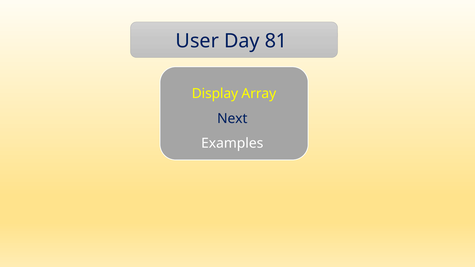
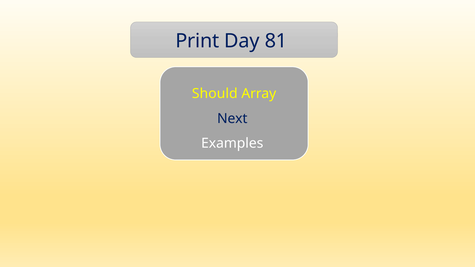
User: User -> Print (197, 41)
Display: Display -> Should (215, 94)
